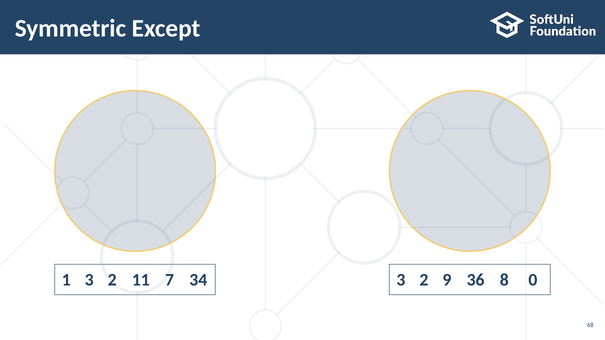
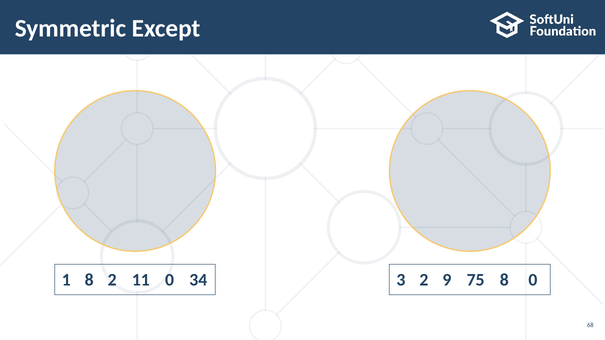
1 3: 3 -> 8 (89, 280)
11 7: 7 -> 0 (170, 280)
36: 36 -> 75 (476, 280)
